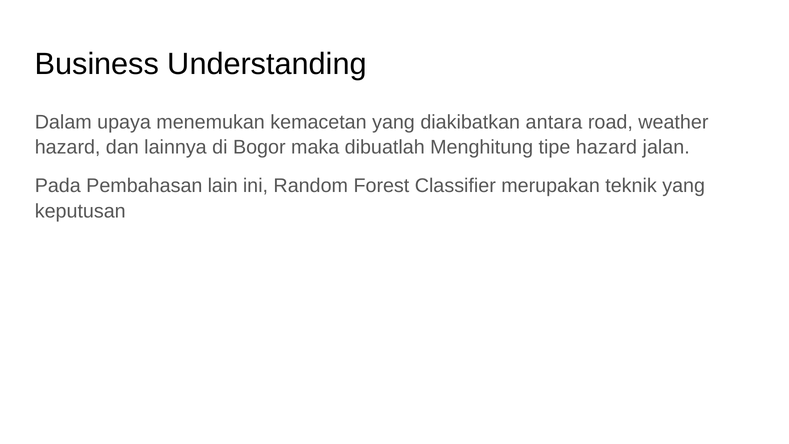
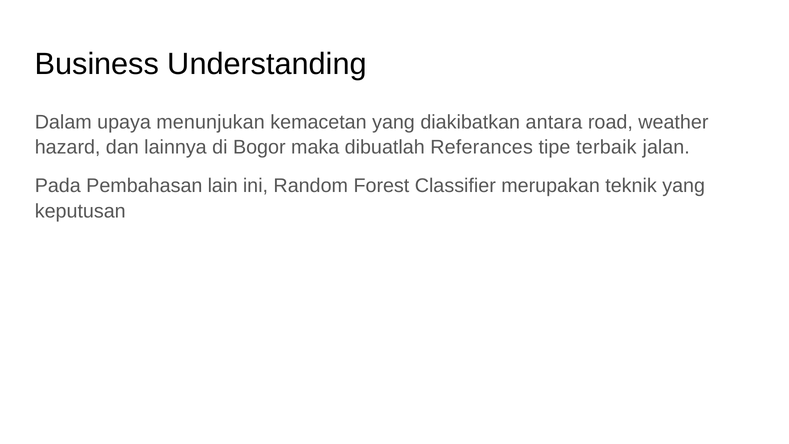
menemukan: menemukan -> menunjukan (211, 122)
Menghitung: Menghitung -> Referances (482, 147)
tipe hazard: hazard -> terbaik (606, 147)
